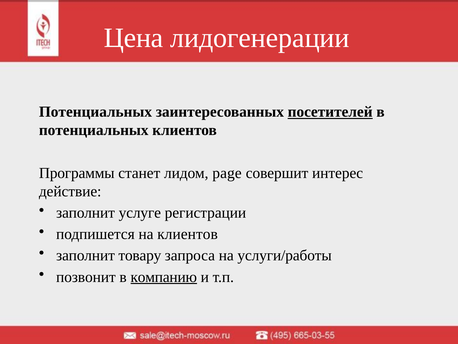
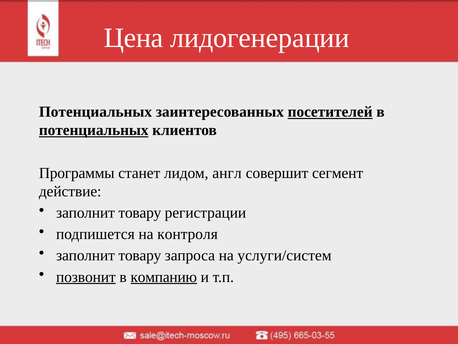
потенциальных underline: none -> present (94, 130)
page: page -> англ (227, 173)
интерес: интерес -> сегмент (338, 173)
услуге: услуге -> товару (140, 212)
на клиентов: клиентов -> контроля (188, 234)
услуги/работы: услуги/работы -> услуги/систем (284, 255)
позвонит underline: none -> present (86, 277)
